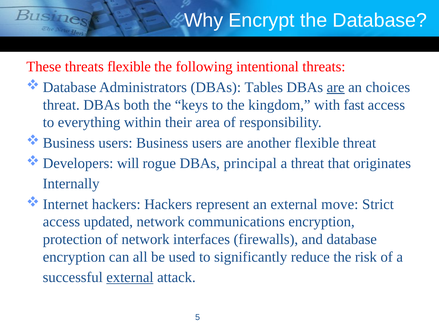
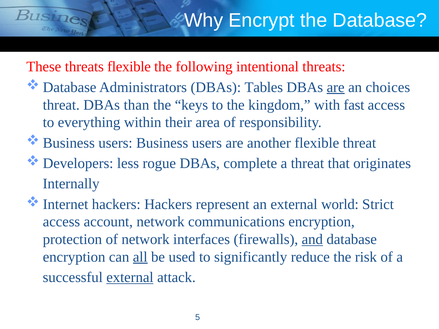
both: both -> than (136, 105)
will: will -> less (128, 163)
principal: principal -> complete (250, 163)
move: move -> world (340, 204)
updated: updated -> account (108, 222)
and underline: none -> present (312, 240)
all underline: none -> present (140, 257)
